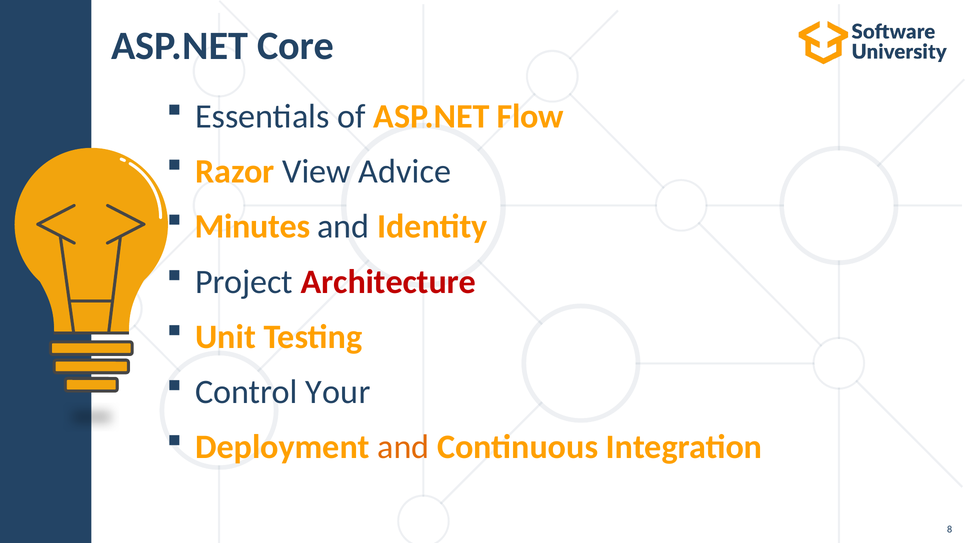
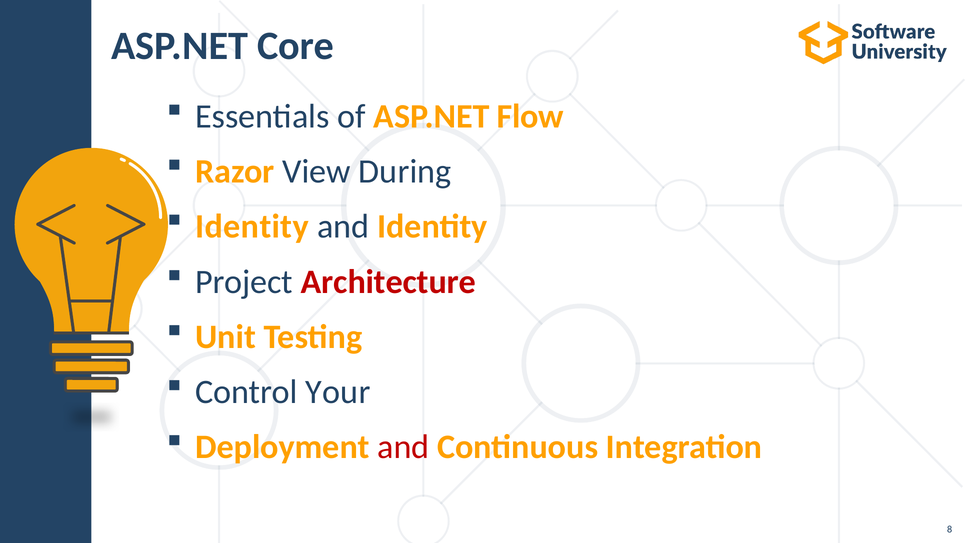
Advice: Advice -> During (405, 172)
Minutes: Minutes -> Identity (252, 227)
and colour: orange -> red (403, 447)
